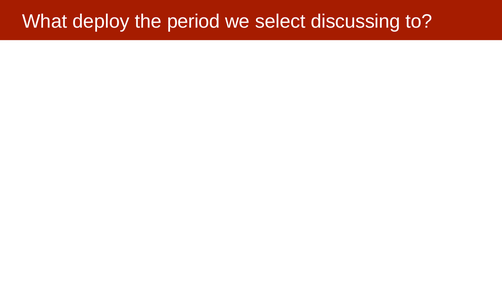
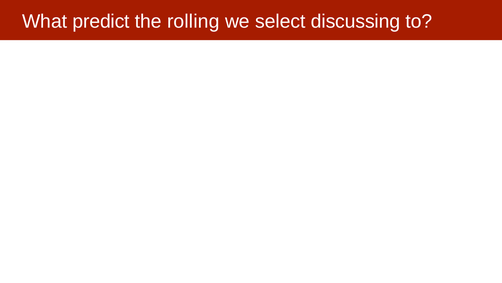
deploy: deploy -> predict (101, 22)
period: period -> rolling (193, 22)
